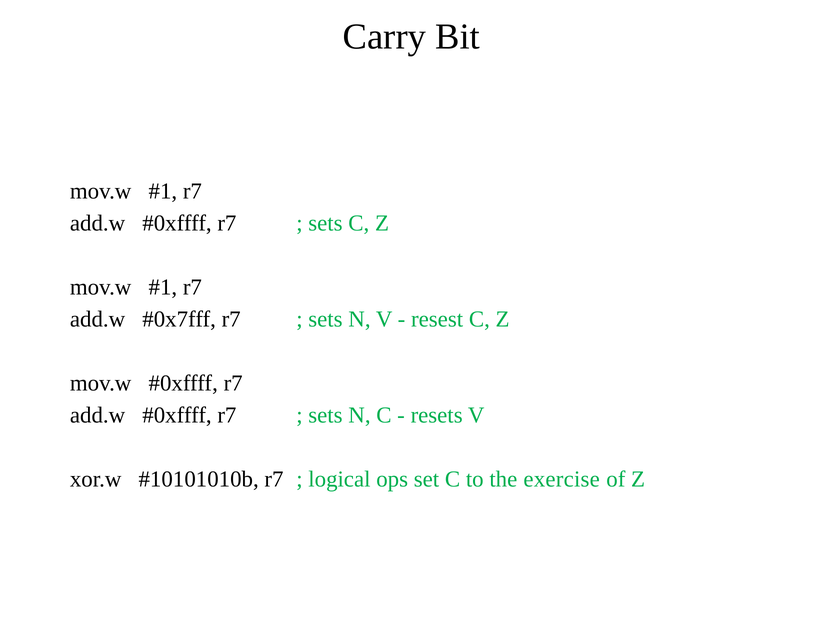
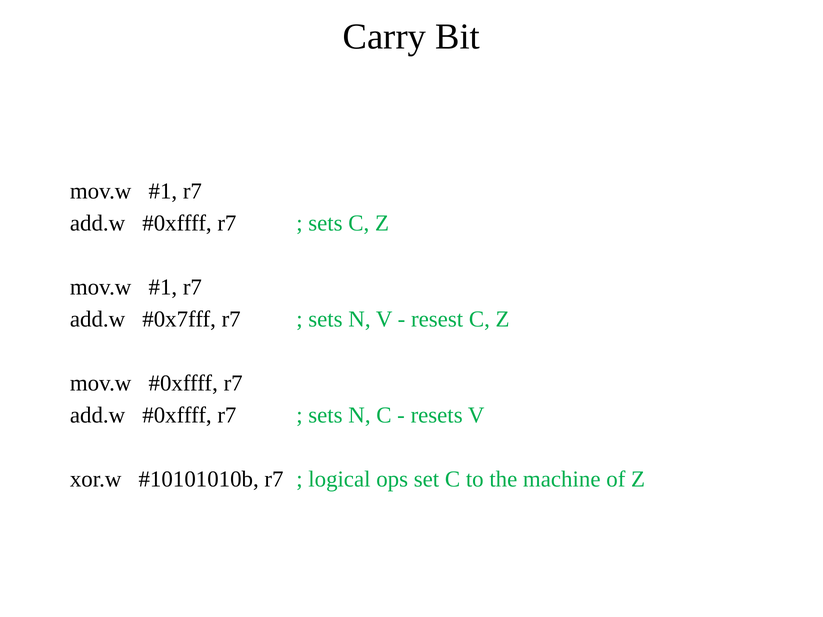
exercise: exercise -> machine (562, 479)
